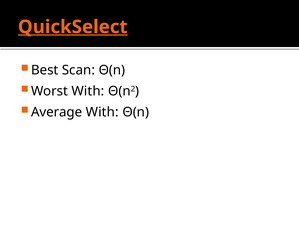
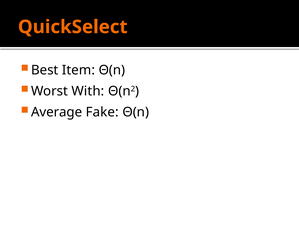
QuickSelect underline: present -> none (73, 27)
Scan: Scan -> Item (78, 70)
Average With: With -> Fake (102, 112)
